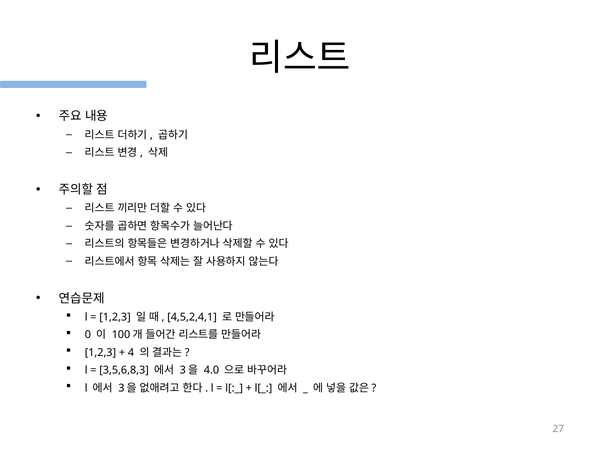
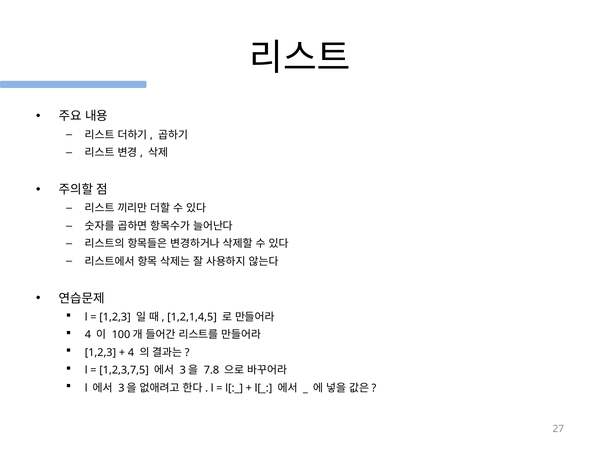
4,5,2,4,1: 4,5,2,4,1 -> 1,2,1,4,5 (192, 317)
0: 0 -> 4 (88, 335)
3,5,6,8,3: 3,5,6,8,3 -> 1,2,3,7,5 (124, 370)
4.0: 4.0 -> 7.8 (211, 370)
